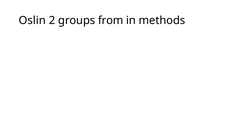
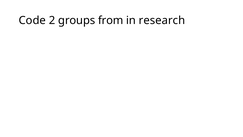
Oslin: Oslin -> Code (32, 20)
methods: methods -> research (162, 20)
